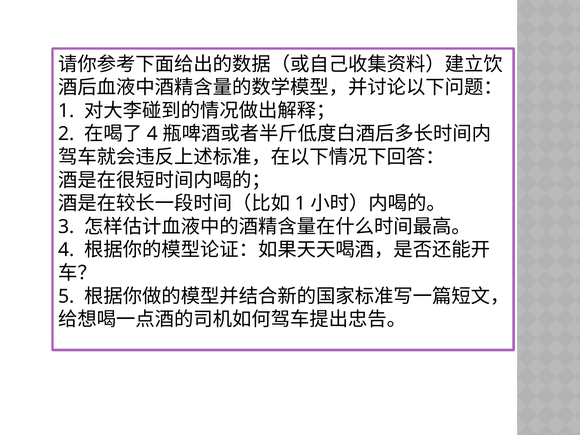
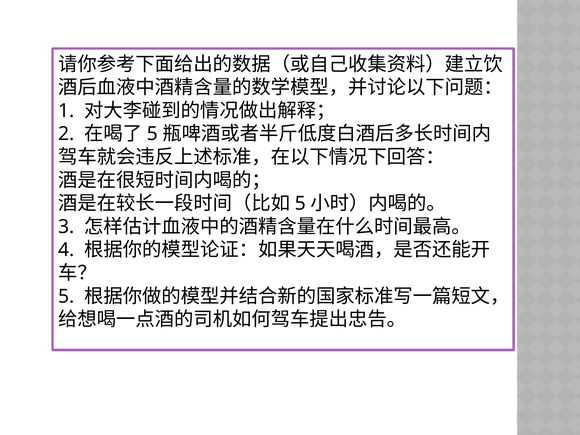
4: 4 -> 5 (152, 134)
1: 1 -> 5 (300, 203)
